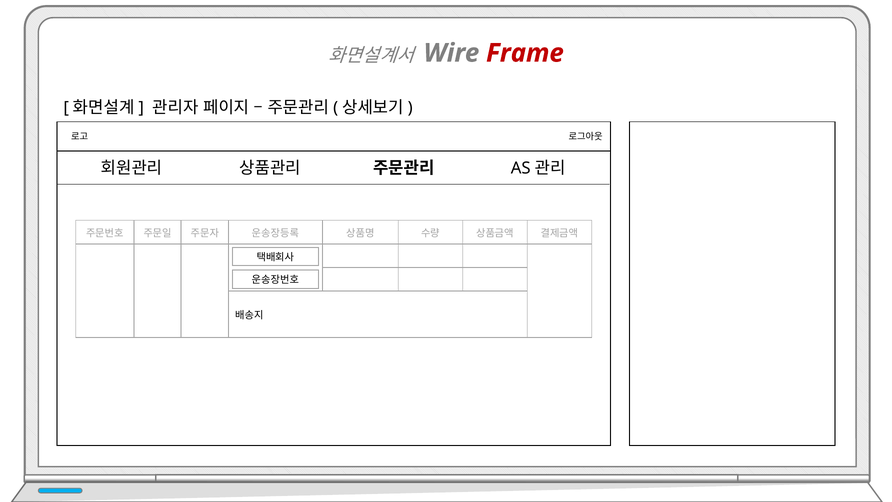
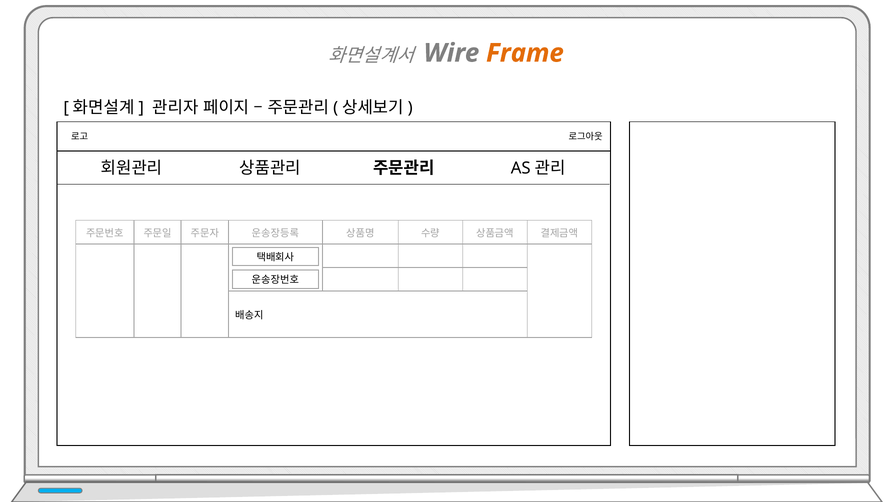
Frame colour: red -> orange (525, 53)
